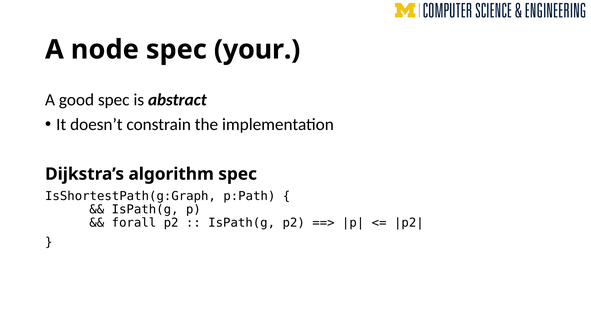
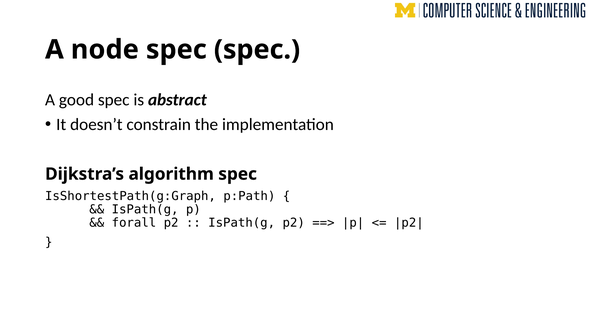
spec your: your -> spec (257, 50)
